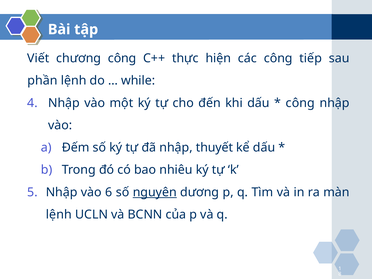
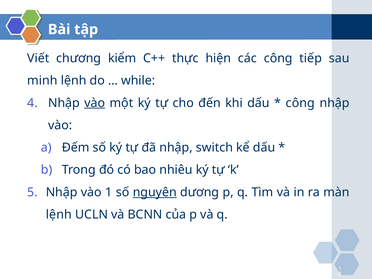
chương công: công -> kiểm (122, 58)
phần: phần -> minh (42, 81)
vào underline: none -> present (95, 103)
thuyết: thuyết -> switch (214, 148)
vào 6: 6 -> 1 (109, 192)
